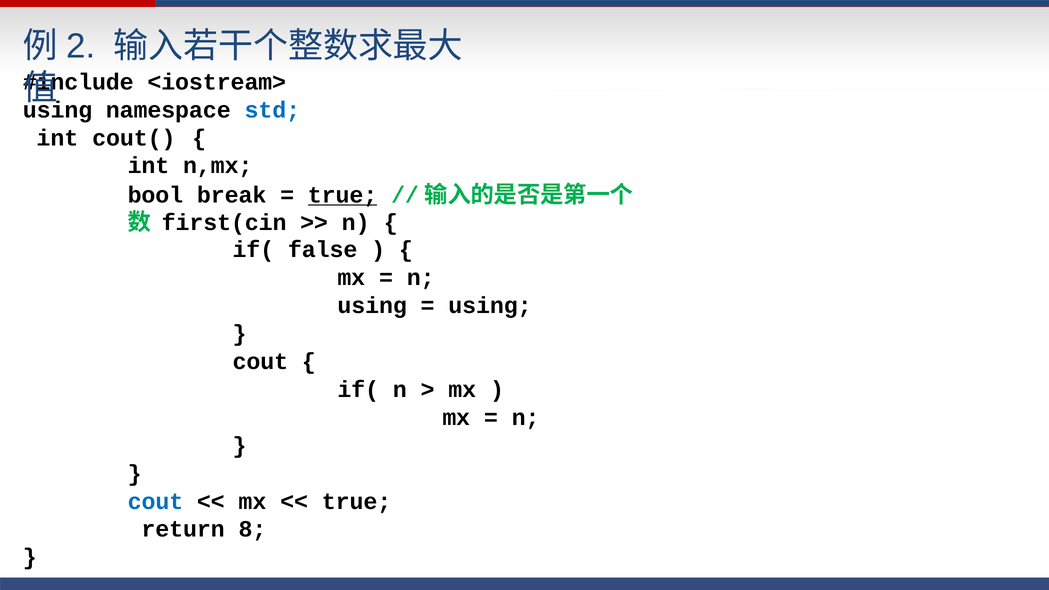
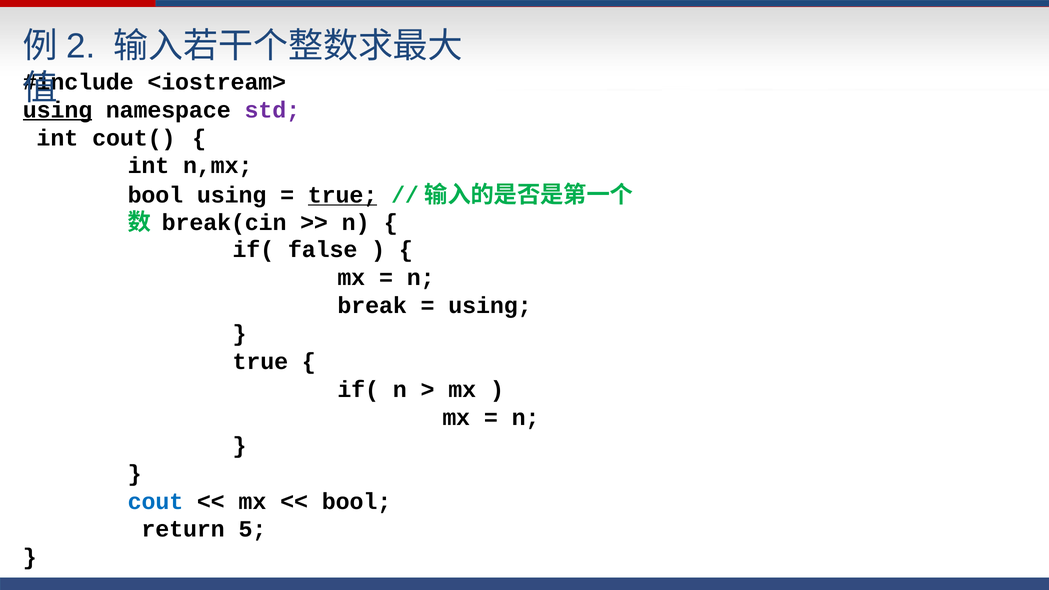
using underline: none -> present (58, 110)
std colour: blue -> purple (272, 110)
bool break: break -> using (232, 195)
first(cin: first(cin -> break(cin (224, 223)
using: using -> break (372, 306)
cout: cout -> true (260, 362)
true: true -> bool (357, 501)
8: 8 -> 5 (252, 529)
